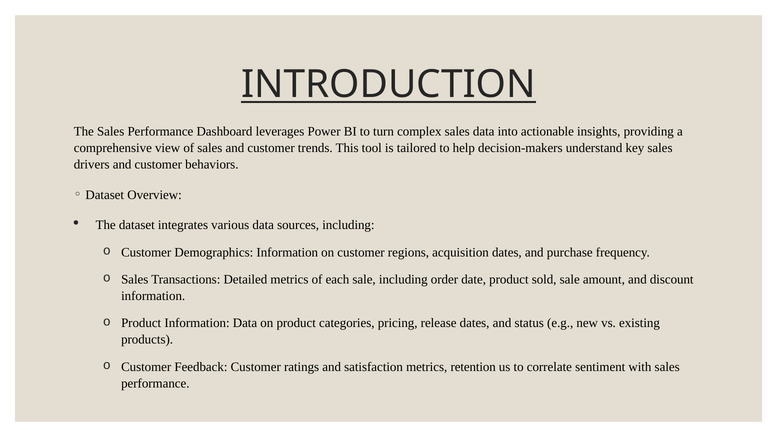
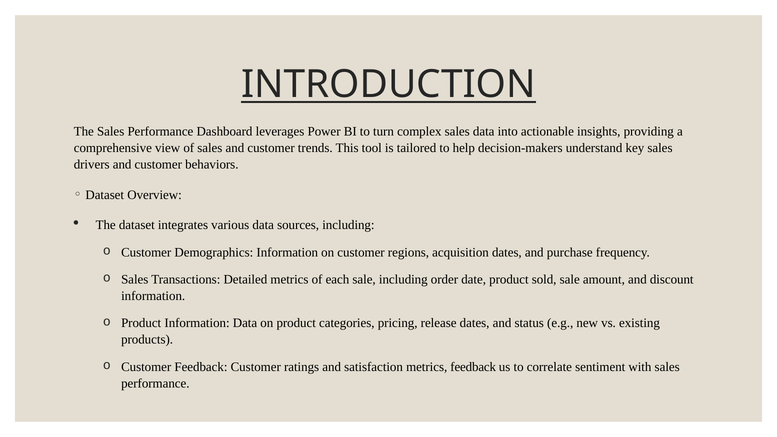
metrics retention: retention -> feedback (473, 367)
